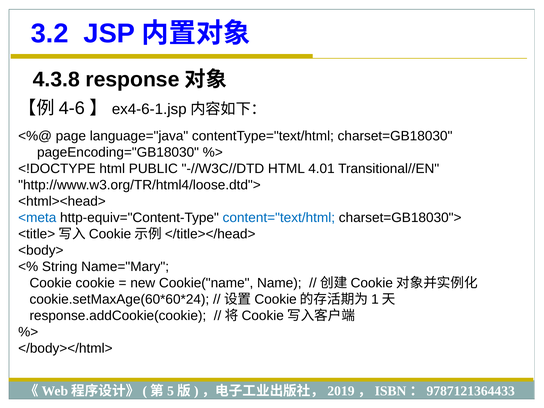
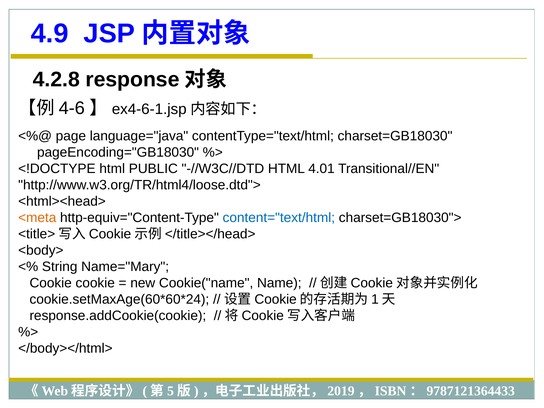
3.2: 3.2 -> 4.9 (50, 34)
4.3.8: 4.3.8 -> 4.2.8 (56, 79)
<meta colour: blue -> orange (37, 218)
